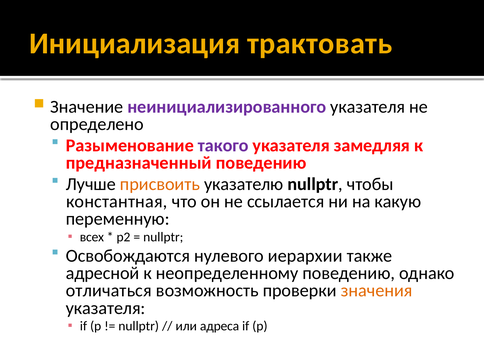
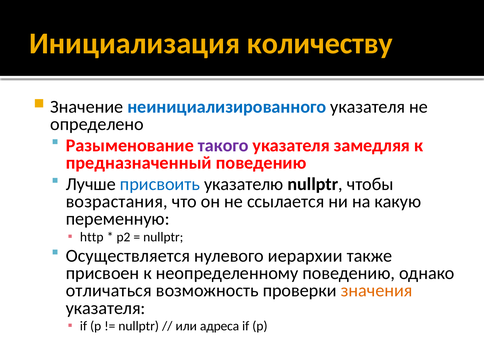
трактовать: трактовать -> количеству (320, 43)
неинициализированного colour: purple -> blue (227, 107)
присвоить colour: orange -> blue (160, 184)
константная: константная -> возрастания (117, 201)
всех: всех -> http (92, 237)
Освобождаются: Освобождаются -> Осуществляется (128, 256)
адресной: адресной -> присвоен (103, 273)
